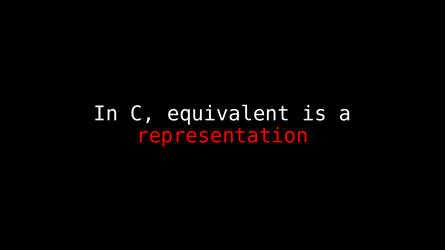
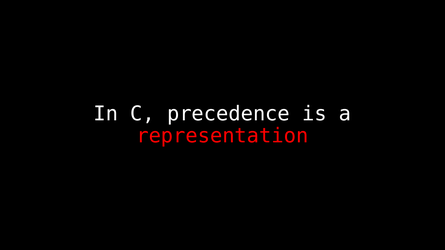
equivalent: equivalent -> precedence (228, 114)
